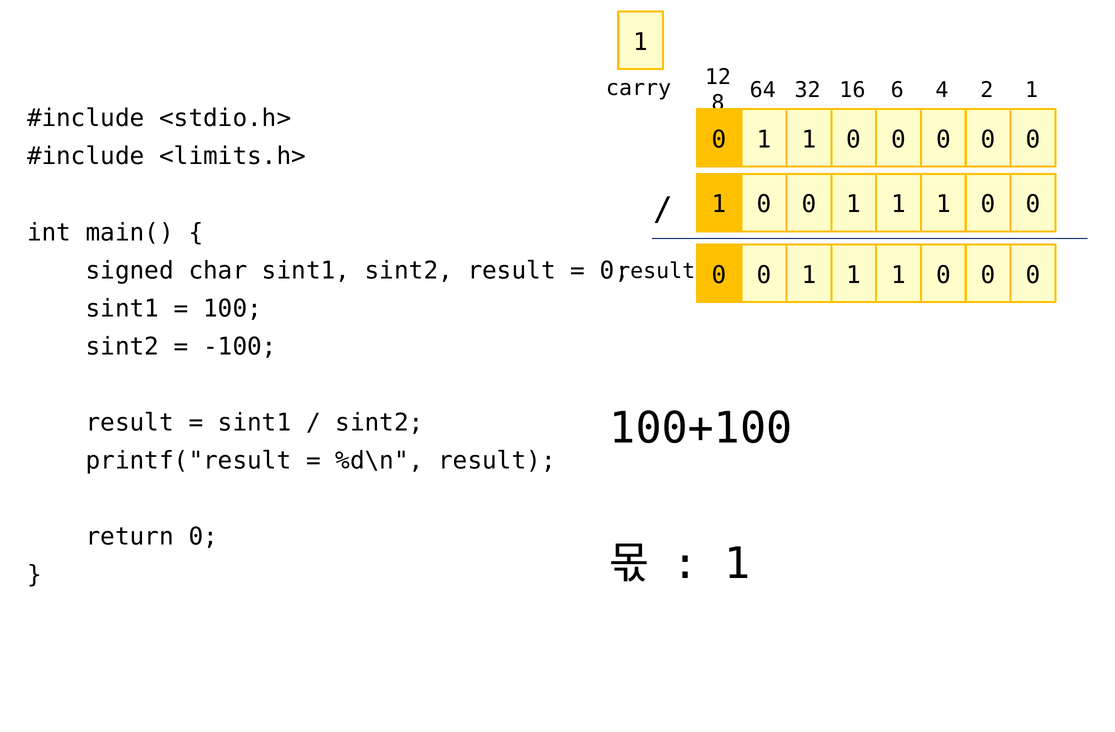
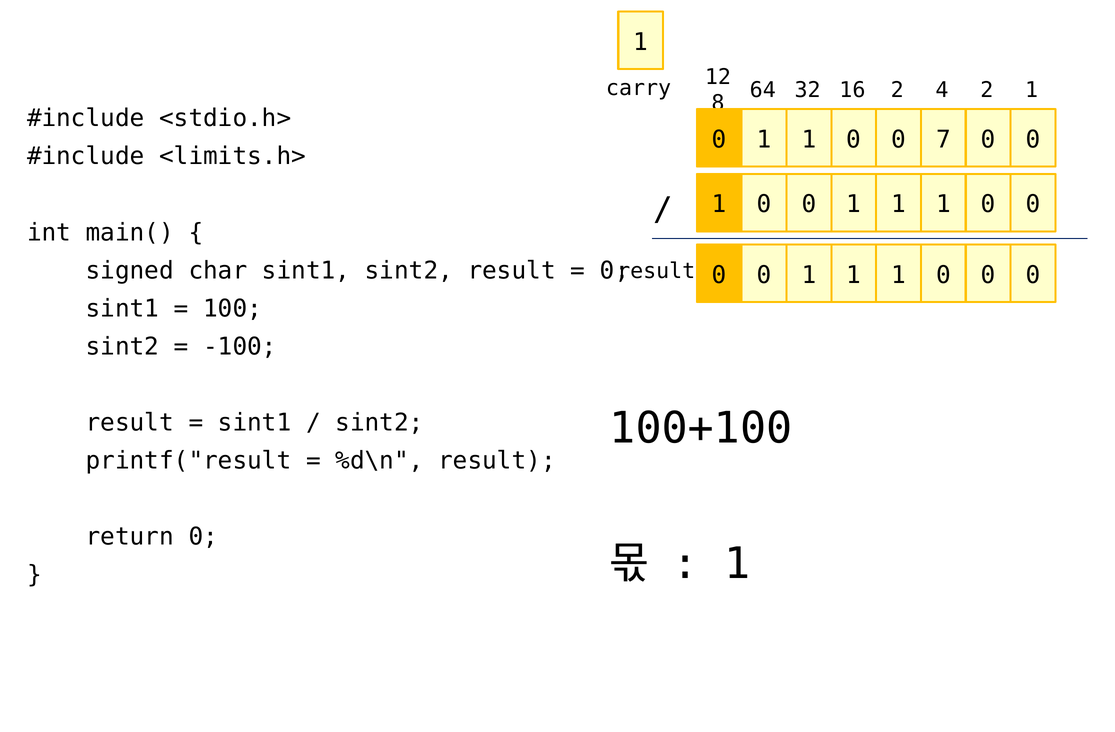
16 6: 6 -> 2 (897, 90)
0: 0 -> 7 (943, 140)
